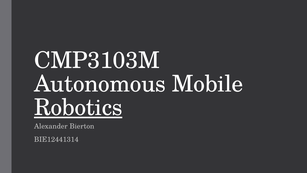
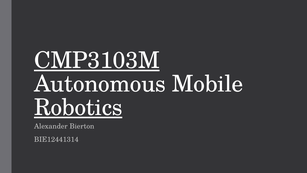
CMP3103M underline: none -> present (97, 60)
